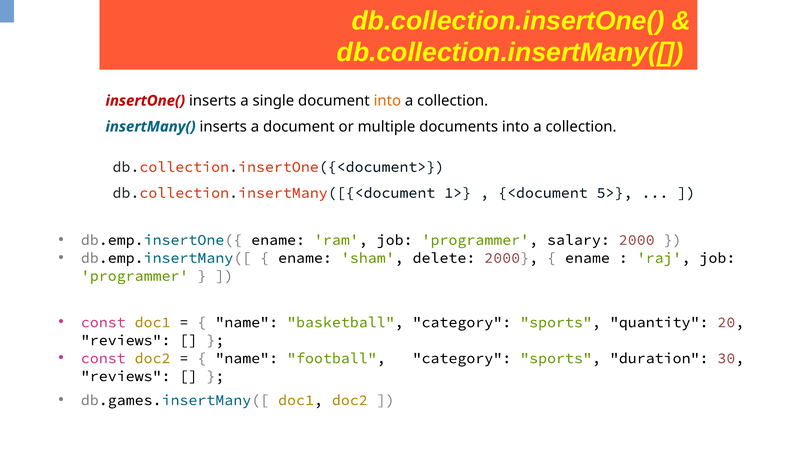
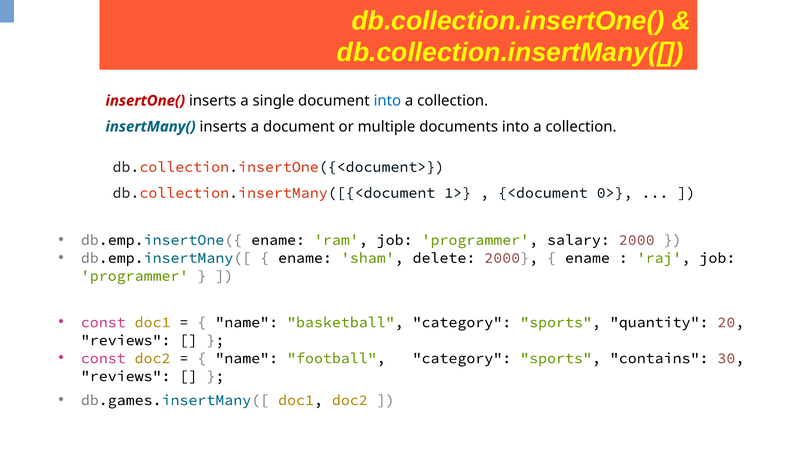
into colour: orange -> blue (387, 101)
5>: 5> -> 0> (615, 193)
duration: duration -> contains (659, 358)
